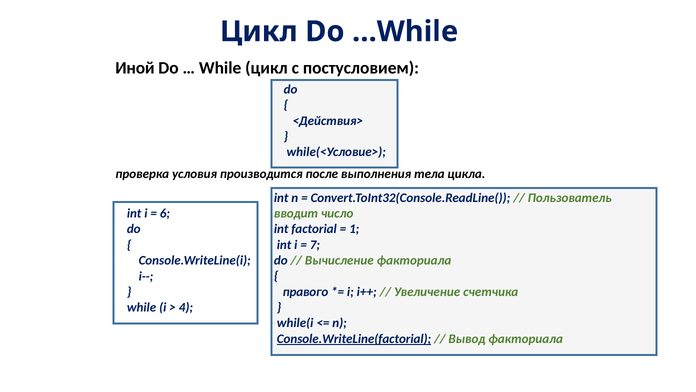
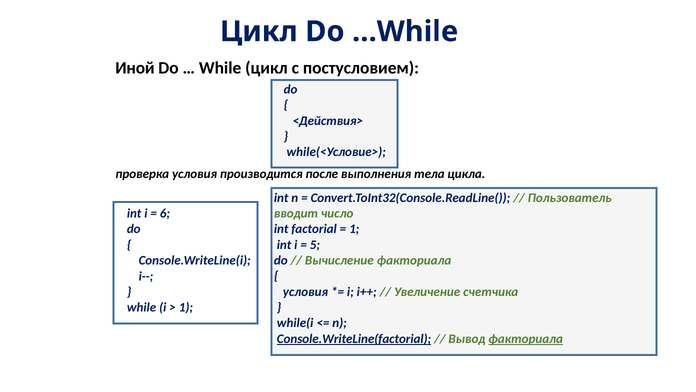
7: 7 -> 5 (315, 244)
правого: правого -> условия (305, 291)
4: 4 -> 1 (186, 307)
факториала underline: none -> present (526, 338)
